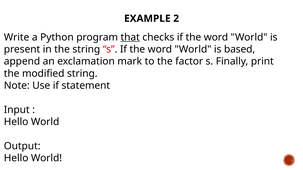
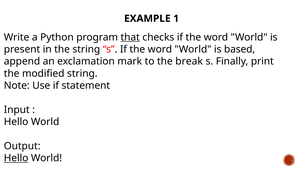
2: 2 -> 1 (176, 19)
factor: factor -> break (189, 62)
Hello underline: none -> present (16, 159)
